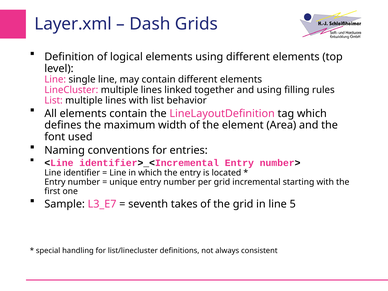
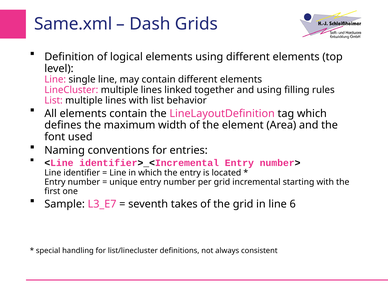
Layer.xml: Layer.xml -> Same.xml (73, 24)
5: 5 -> 6 (293, 204)
